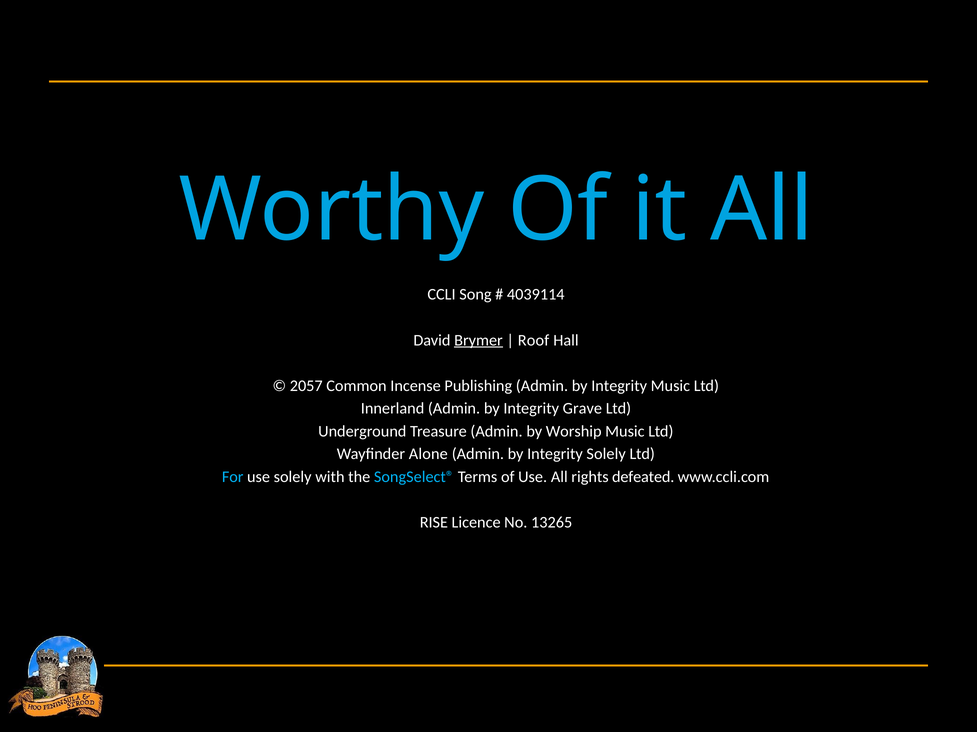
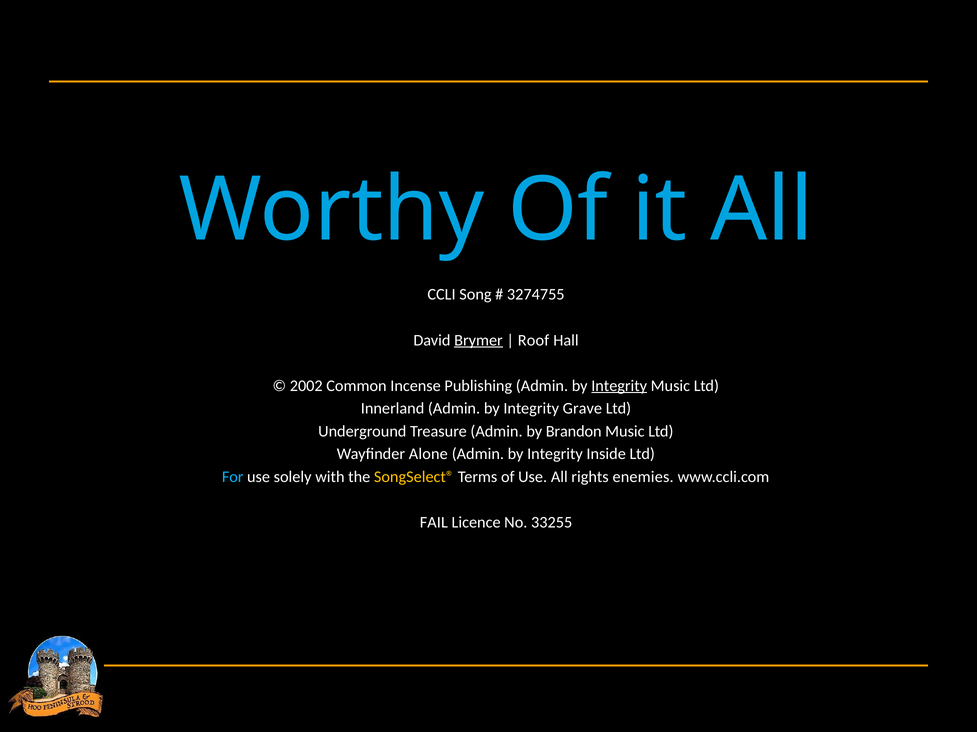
4039114: 4039114 -> 3274755 (536, 295)
2057: 2057 -> 2002 (306, 386)
Integrity underline: none -> present (619, 386)
Worship: Worship -> Brandon (574, 432)
Integrity Solely: Solely -> Inside (606, 455)
SongSelect® colour: light blue -> yellow (414, 477)
defeated: defeated -> enemies (643, 477)
RISE: RISE -> FAIL (434, 523)
13265: 13265 -> 33255 (552, 523)
